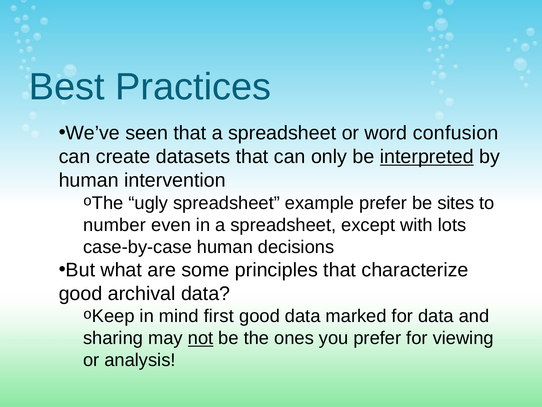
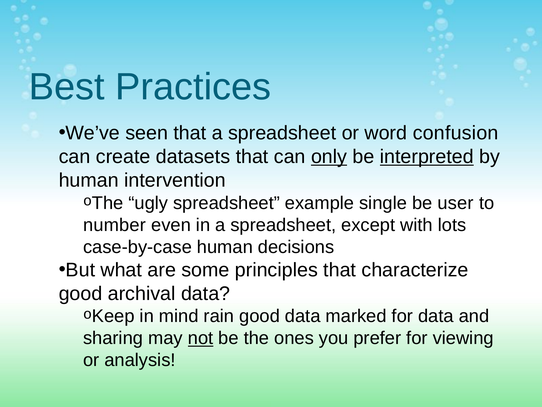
only underline: none -> present (329, 157)
example prefer: prefer -> single (383, 203)
sites: sites -> user (456, 203)
first: first -> rain (219, 316)
